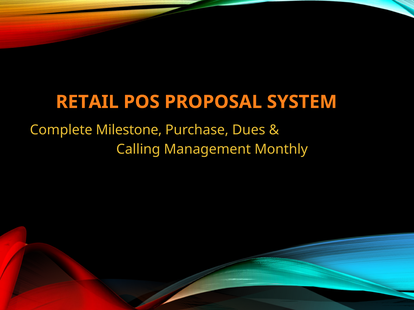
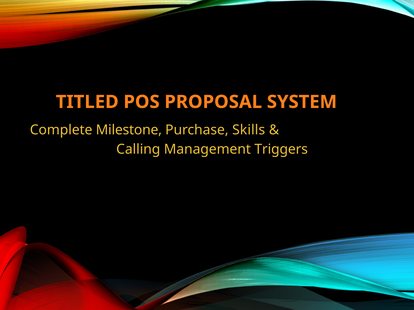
RETAIL: RETAIL -> TITLED (87, 102)
Dues: Dues -> Skills (249, 130)
Monthly: Monthly -> Triggers (281, 149)
